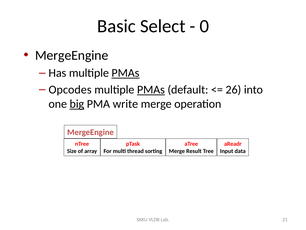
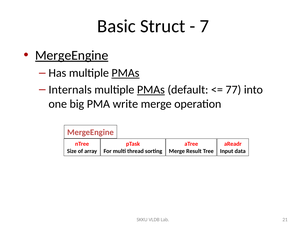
Select: Select -> Struct (163, 26)
0: 0 -> 7 (204, 26)
MergeEngine underline: none -> present (72, 55)
Opcodes: Opcodes -> Internals (70, 89)
26: 26 -> 77 (233, 89)
big underline: present -> none (77, 104)
